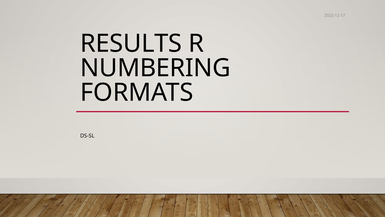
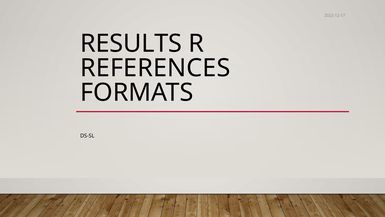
NUMBERING: NUMBERING -> REFERENCES (155, 68)
